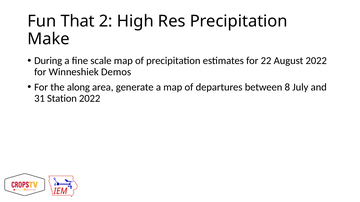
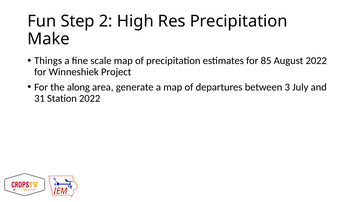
That: That -> Step (78, 21)
During: During -> Things (48, 61)
22: 22 -> 85 (266, 61)
Demos: Demos -> Project (116, 72)
8: 8 -> 3 (287, 87)
